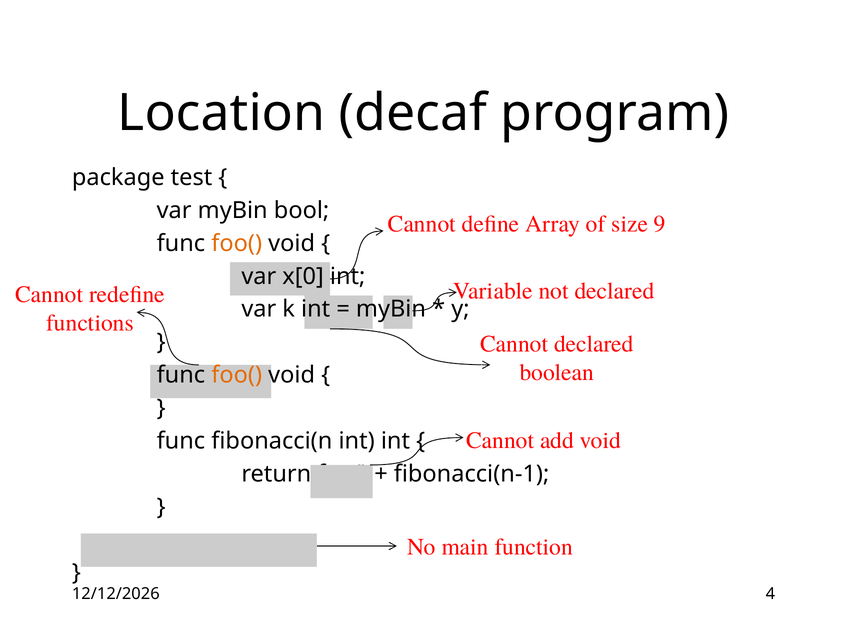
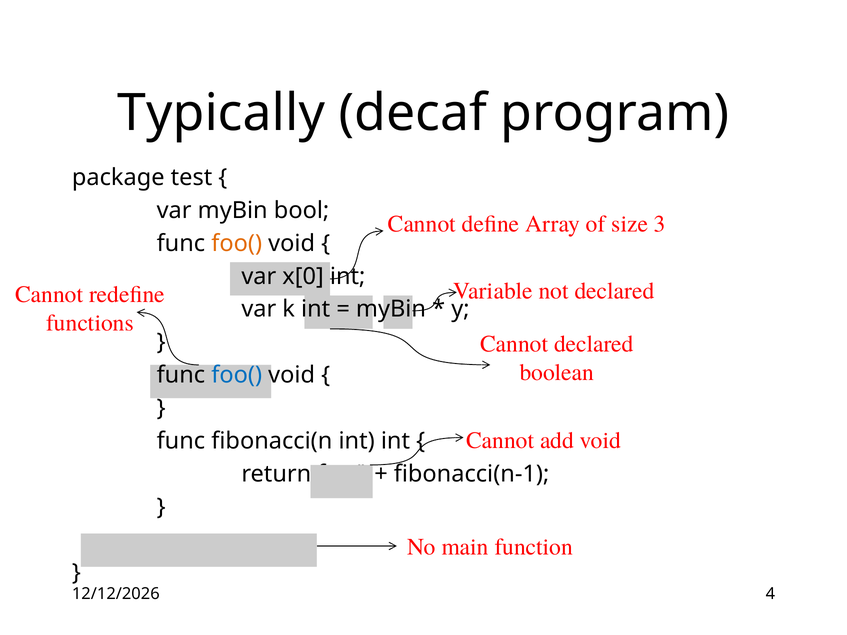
Location: Location -> Typically (221, 113)
9: 9 -> 3 (660, 224)
foo( colour: orange -> blue (237, 375)
